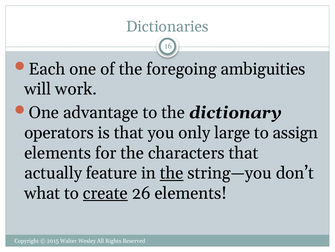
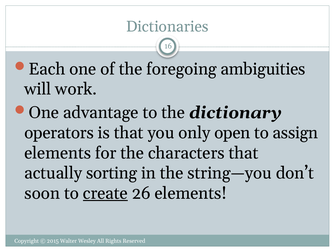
large: large -> open (232, 132)
feature: feature -> sorting (112, 173)
the underline: present -> none (172, 173)
what: what -> soon (42, 193)
